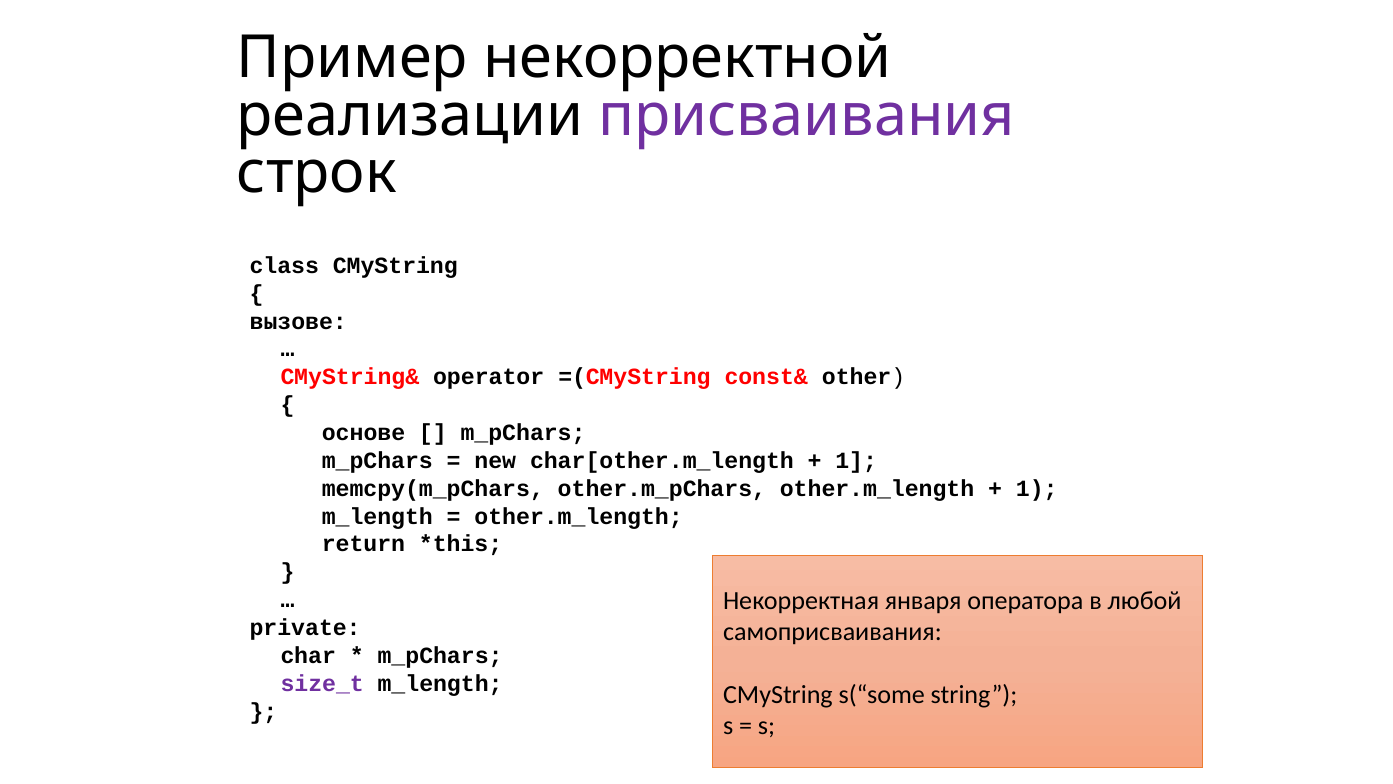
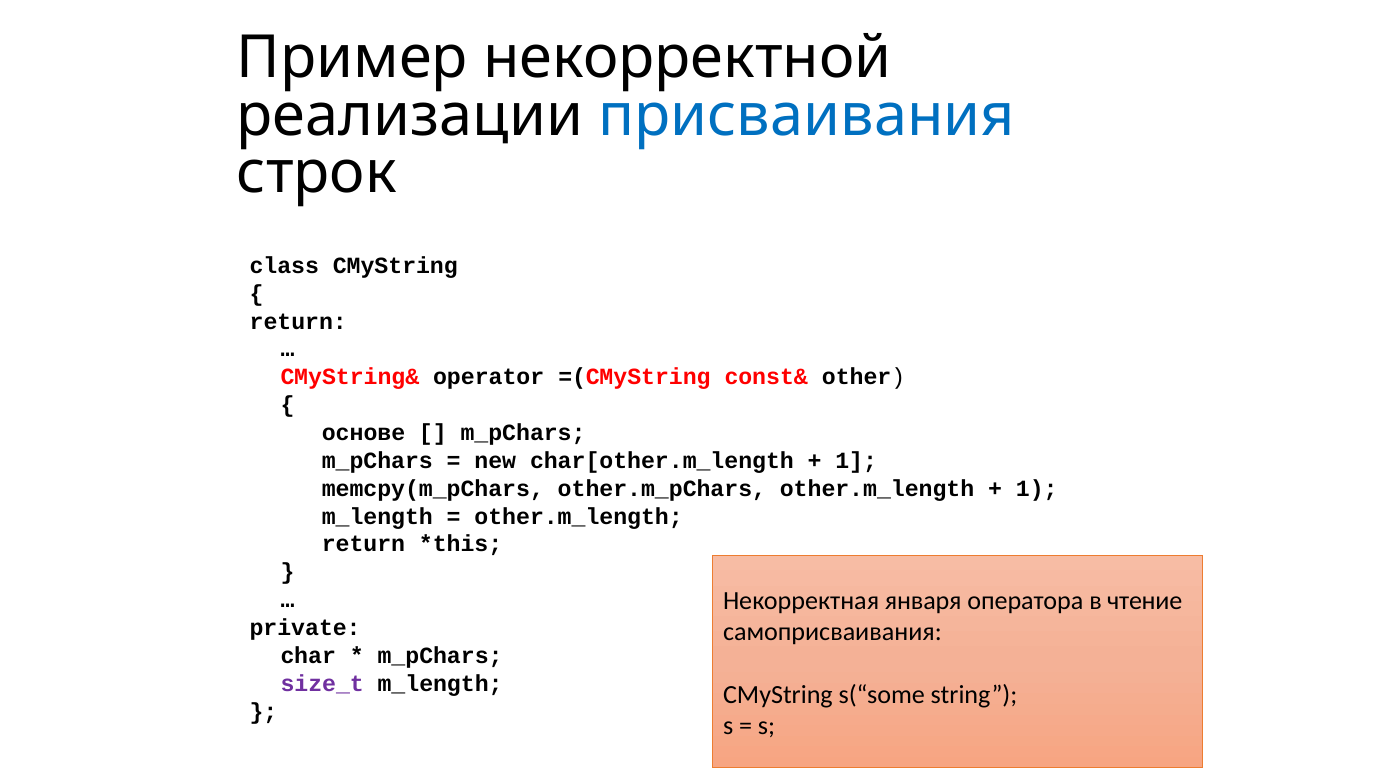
присваивания colour: purple -> blue (807, 115)
вызове: вызове -> return (298, 321)
любой: любой -> чтение (1145, 600)
